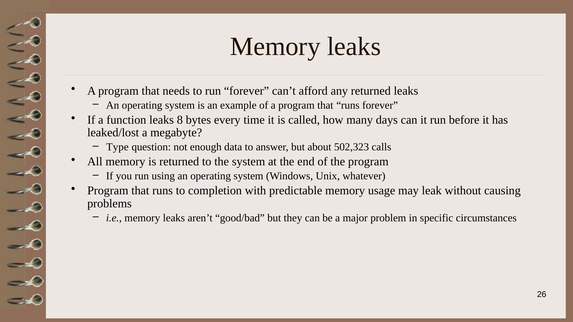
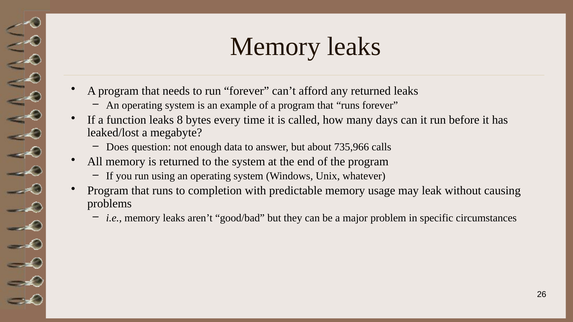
Type: Type -> Does (117, 147)
502,323: 502,323 -> 735,966 (352, 147)
